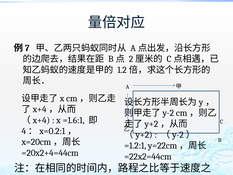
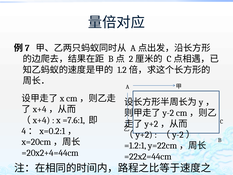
=1.6:1: =1.6:1 -> =7.6:1 (74, 120)
